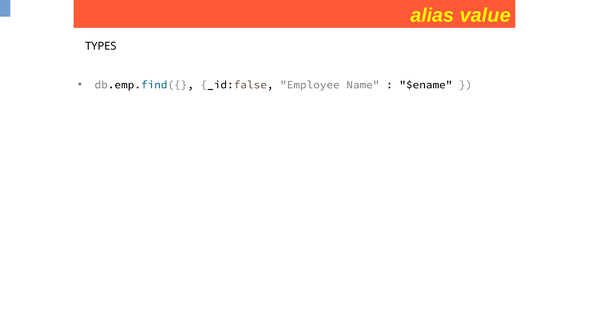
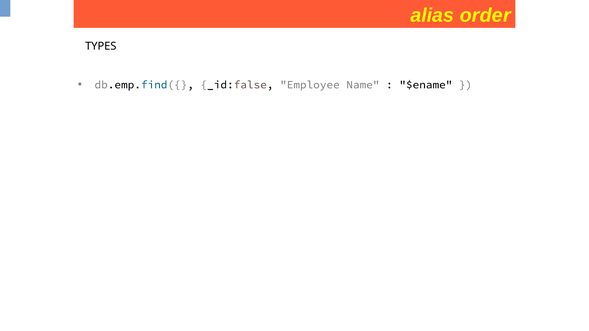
value: value -> order (485, 15)
